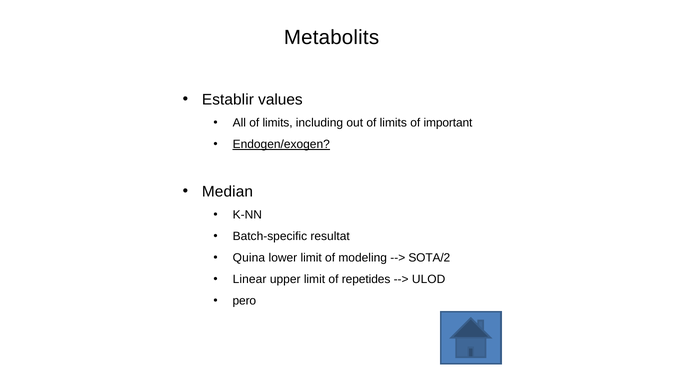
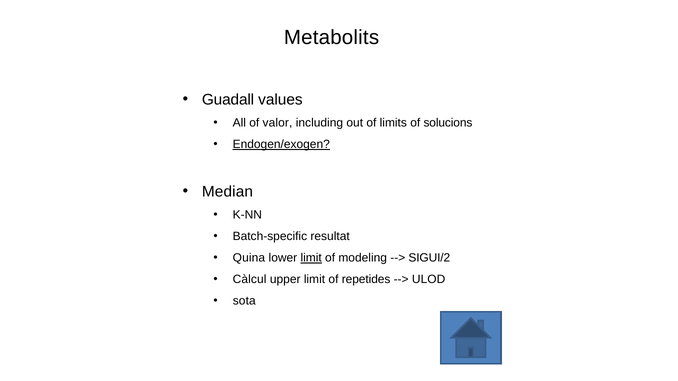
Establir: Establir -> Guadall (228, 100)
All of limits: limits -> valor (277, 123)
important: important -> solucions (448, 123)
limit underline: none -> present (311, 258)
SOTA/2: SOTA/2 -> SIGUI/2 (429, 258)
Linear: Linear -> Càlcul (250, 280)
pero: pero -> sota (244, 301)
